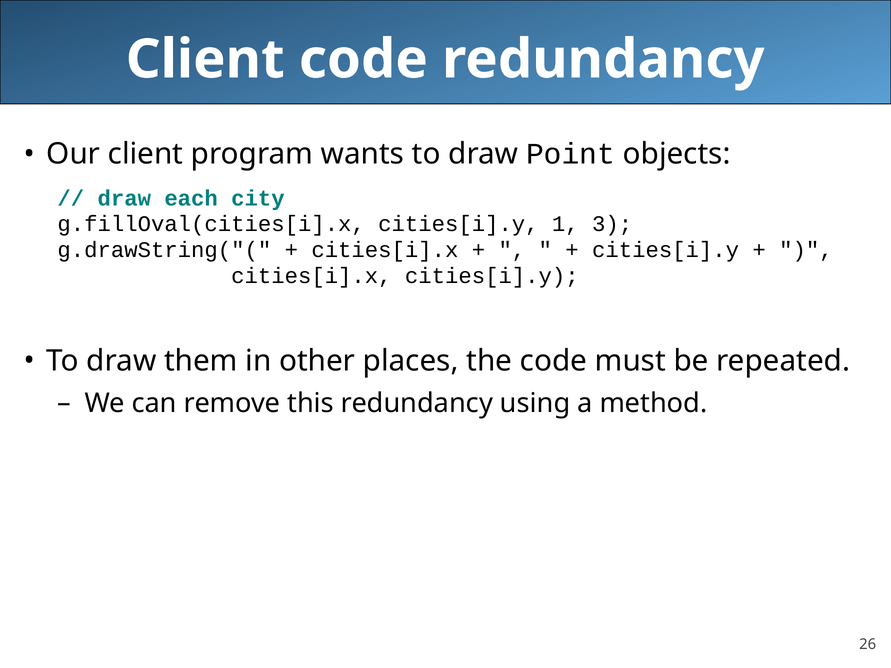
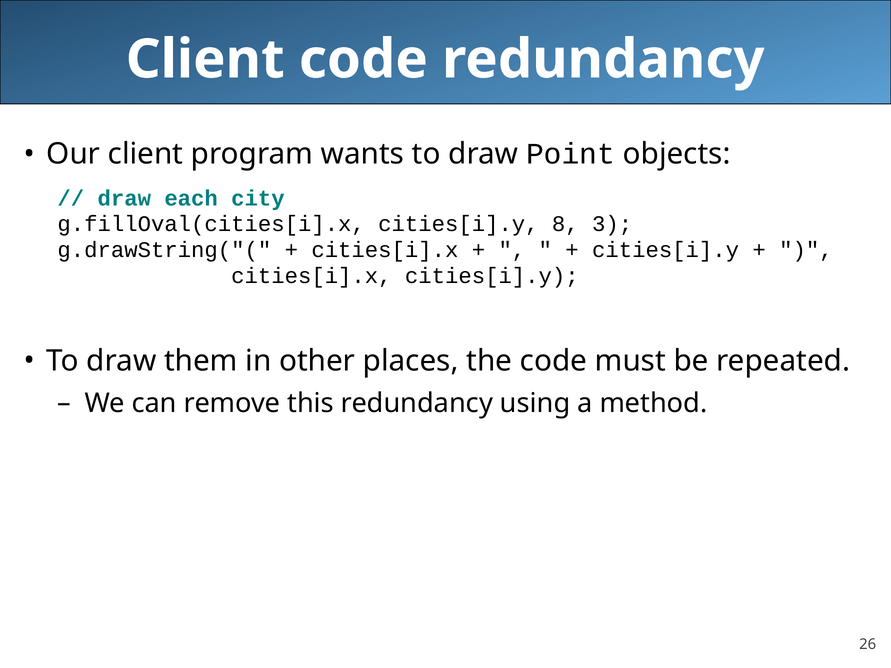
1: 1 -> 8 (565, 224)
